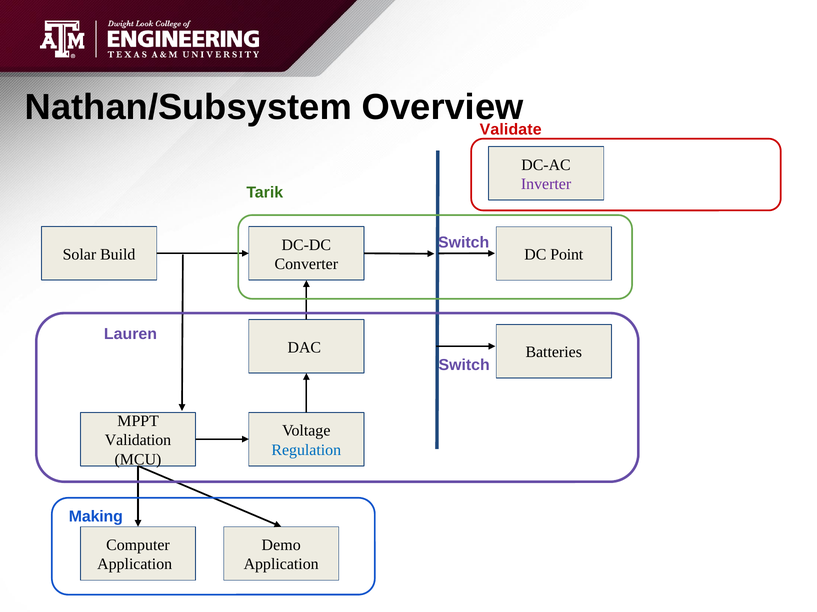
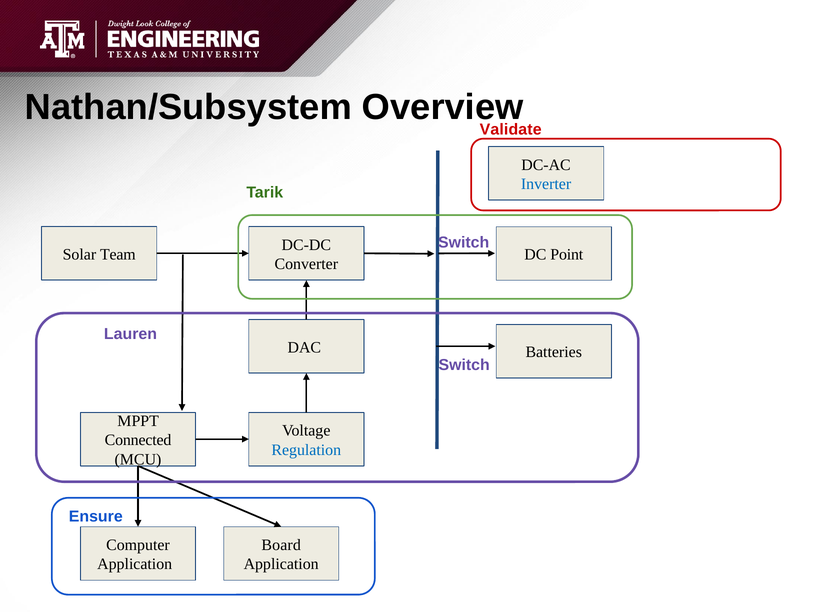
Inverter colour: purple -> blue (546, 184)
Build: Build -> Team (118, 255)
Validation: Validation -> Connected (138, 441)
Making: Making -> Ensure (96, 517)
Demo: Demo -> Board (281, 546)
